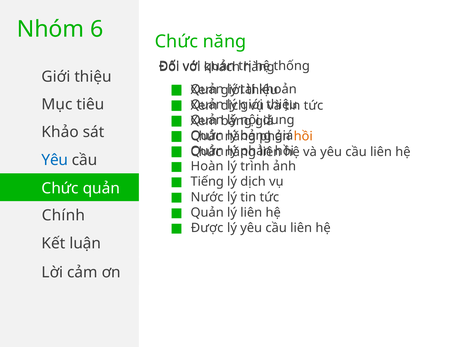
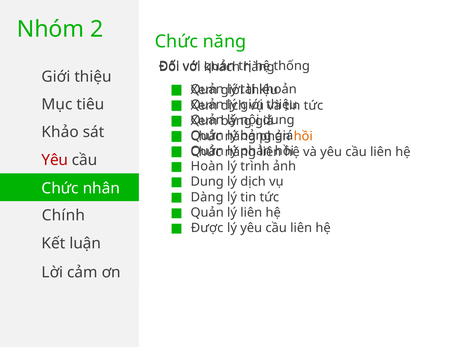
6: 6 -> 2 (97, 29)
Yêu colour: blue -> red (55, 160)
Tiếng: Tiếng -> Dung (207, 182)
Chức quản: quản -> nhân (101, 188)
Nước: Nước -> Dàng (207, 197)
